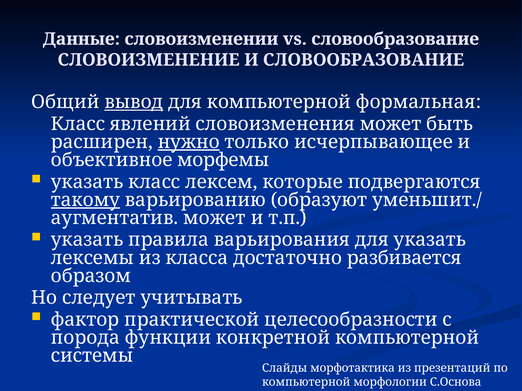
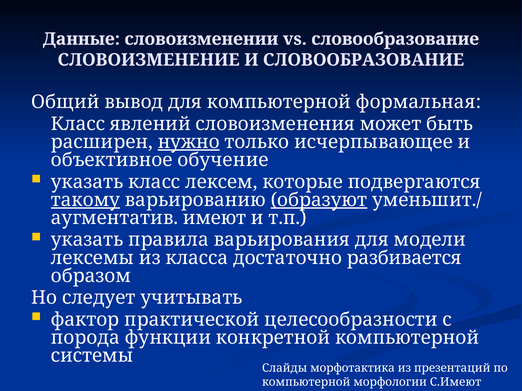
вывод underline: present -> none (134, 102)
морфемы: морфемы -> обучение (223, 160)
образуют underline: none -> present (319, 200)
аугментатив может: может -> имеют (215, 218)
для указать: указать -> модели (430, 240)
С.Основа: С.Основа -> С.Имеют (456, 382)
